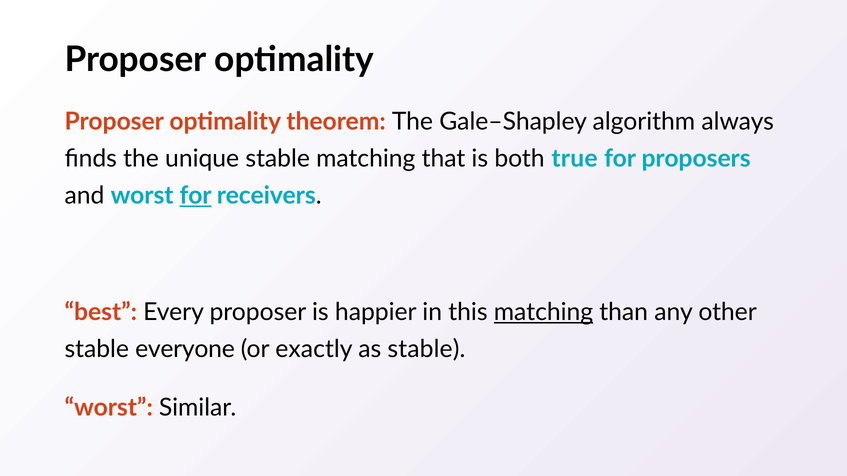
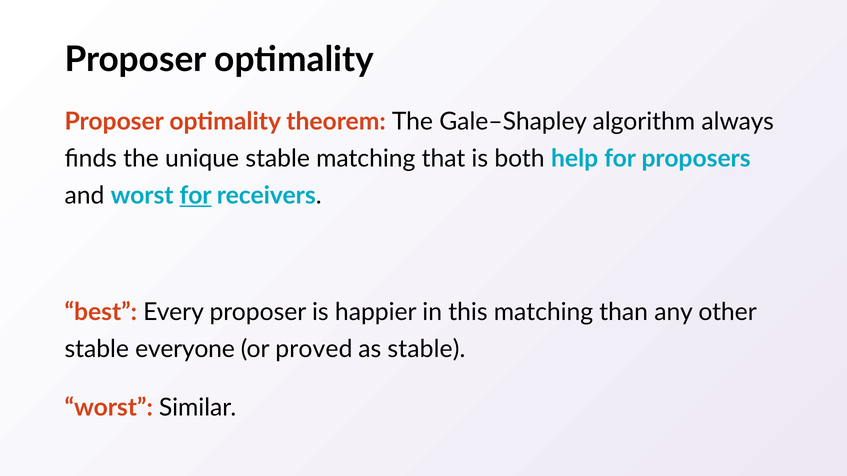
true: true -> help (575, 159)
matching underline: present -> none (543, 313)
exactly: exactly -> proved (314, 350)
